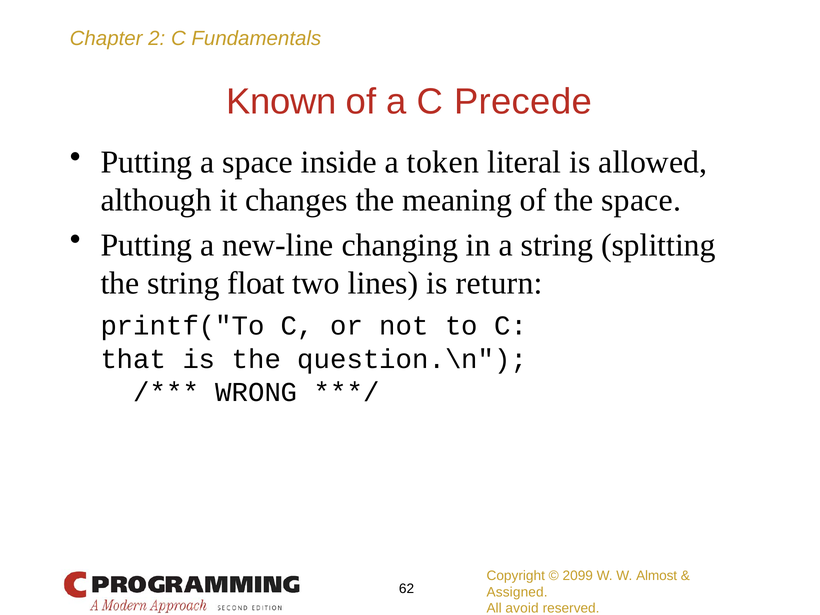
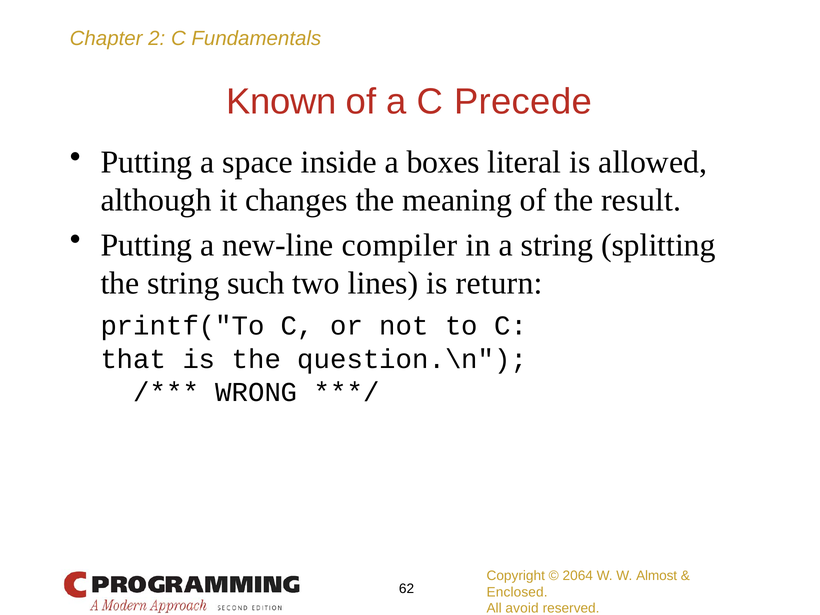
token: token -> boxes (443, 162)
the space: space -> result (641, 200)
changing: changing -> compiler (400, 245)
float: float -> such (256, 283)
2099: 2099 -> 2064 (578, 576)
Assigned: Assigned -> Enclosed (517, 592)
